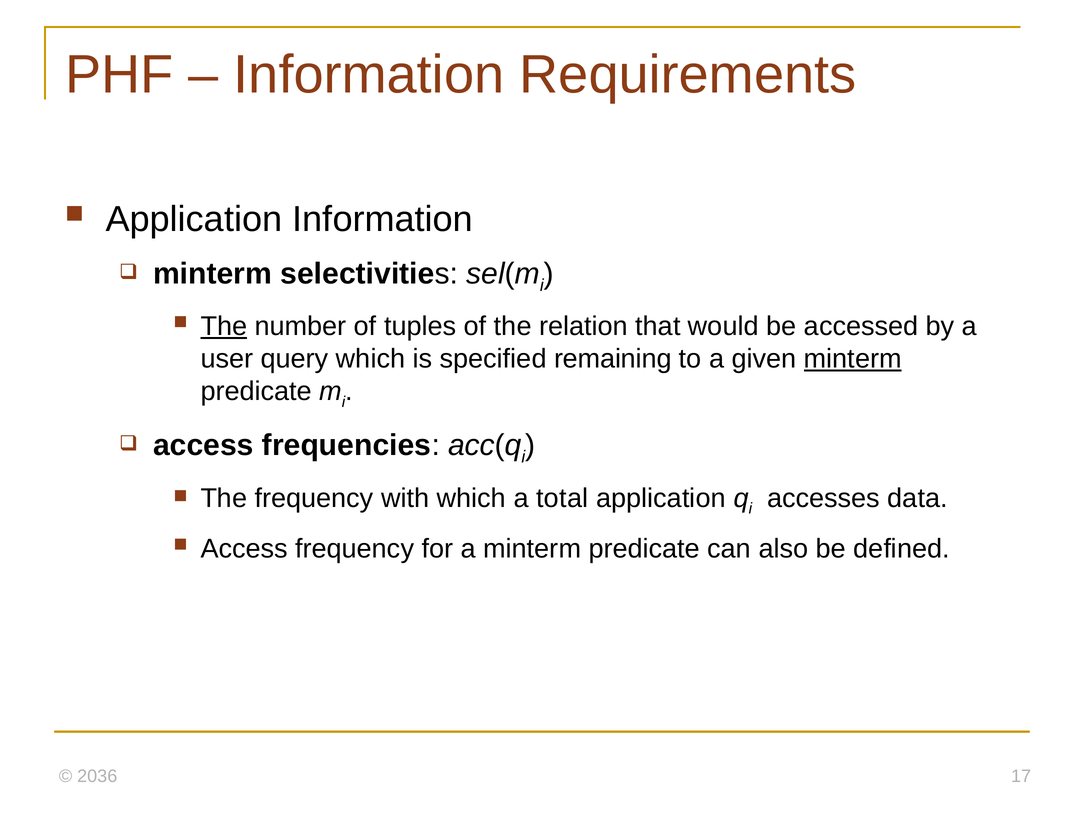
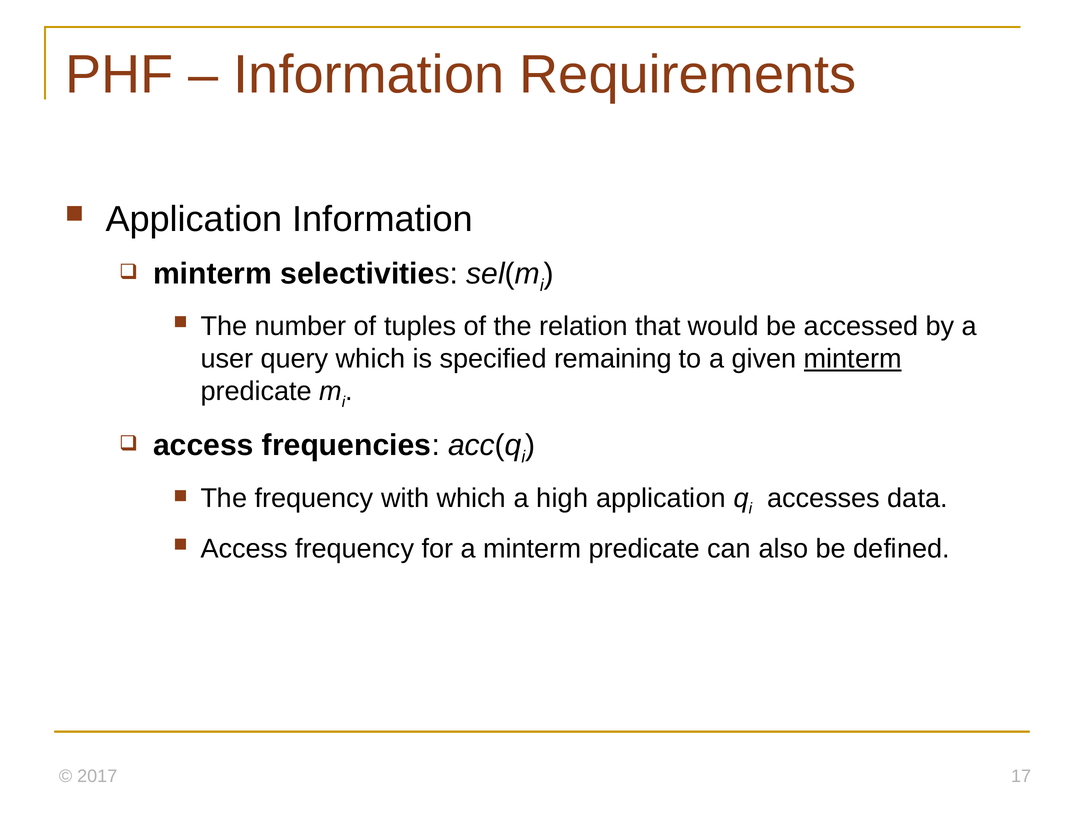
The underline: present -> none (224, 326)
total: total -> high (562, 498)
2036: 2036 -> 2017 (97, 776)
